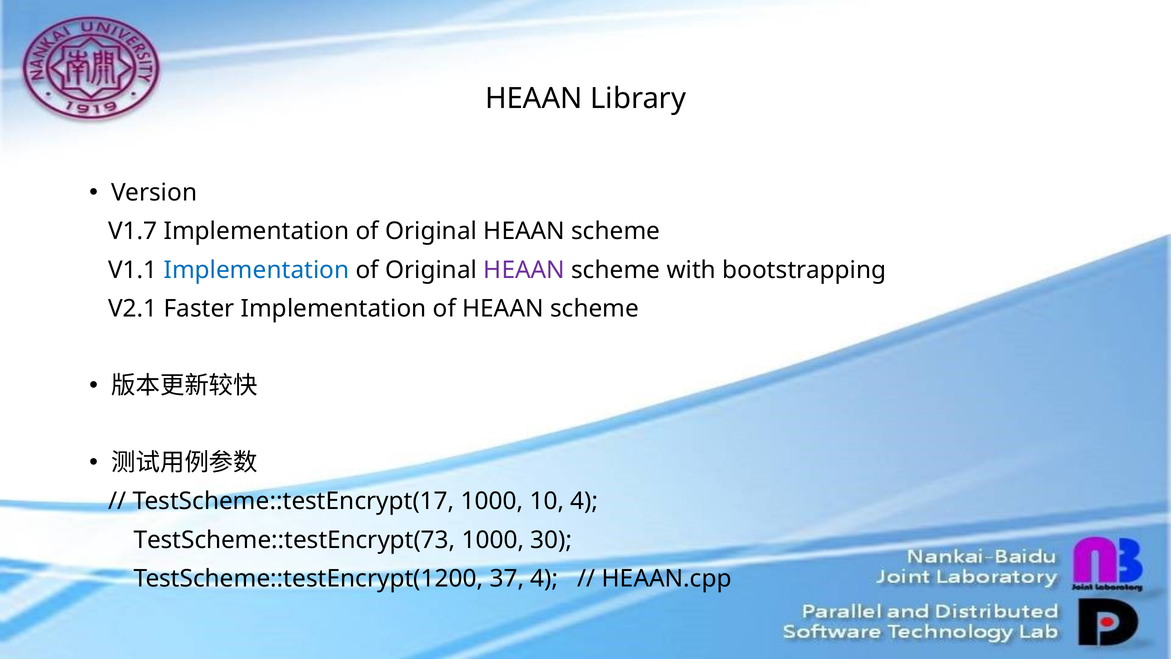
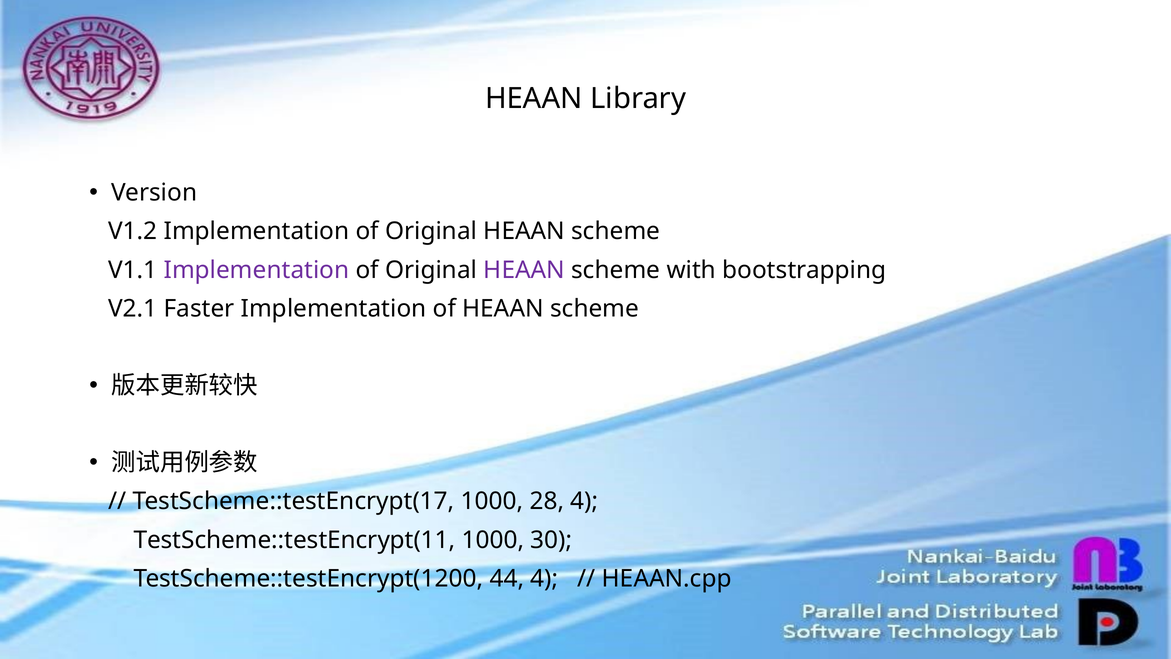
V1.7: V1.7 -> V1.2 (133, 231)
Implementation colour: blue -> purple (257, 270)
10: 10 -> 28 (547, 501)
TestScheme::testEncrypt(73: TestScheme::testEncrypt(73 -> TestScheme::testEncrypt(11 (294, 540)
37: 37 -> 44 (507, 578)
